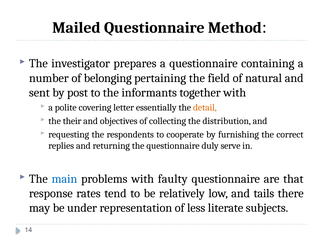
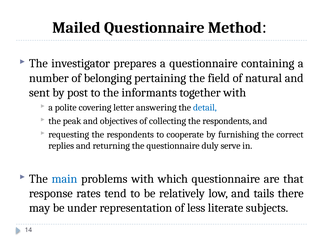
essentially: essentially -> answering (156, 108)
detail colour: orange -> blue (205, 108)
their: their -> peak (72, 121)
collecting the distribution: distribution -> respondents (227, 121)
faulty: faulty -> which (173, 179)
